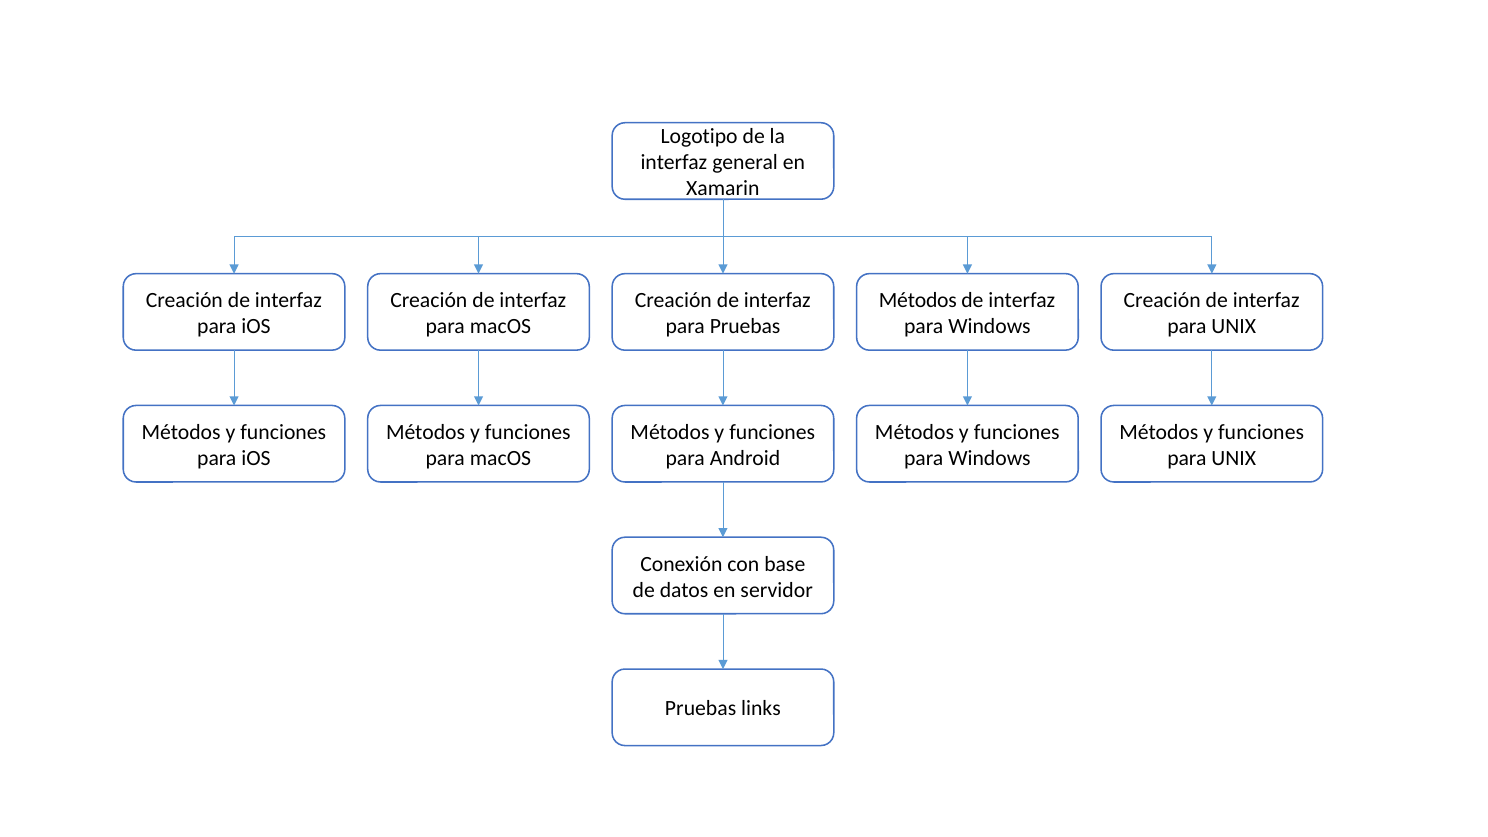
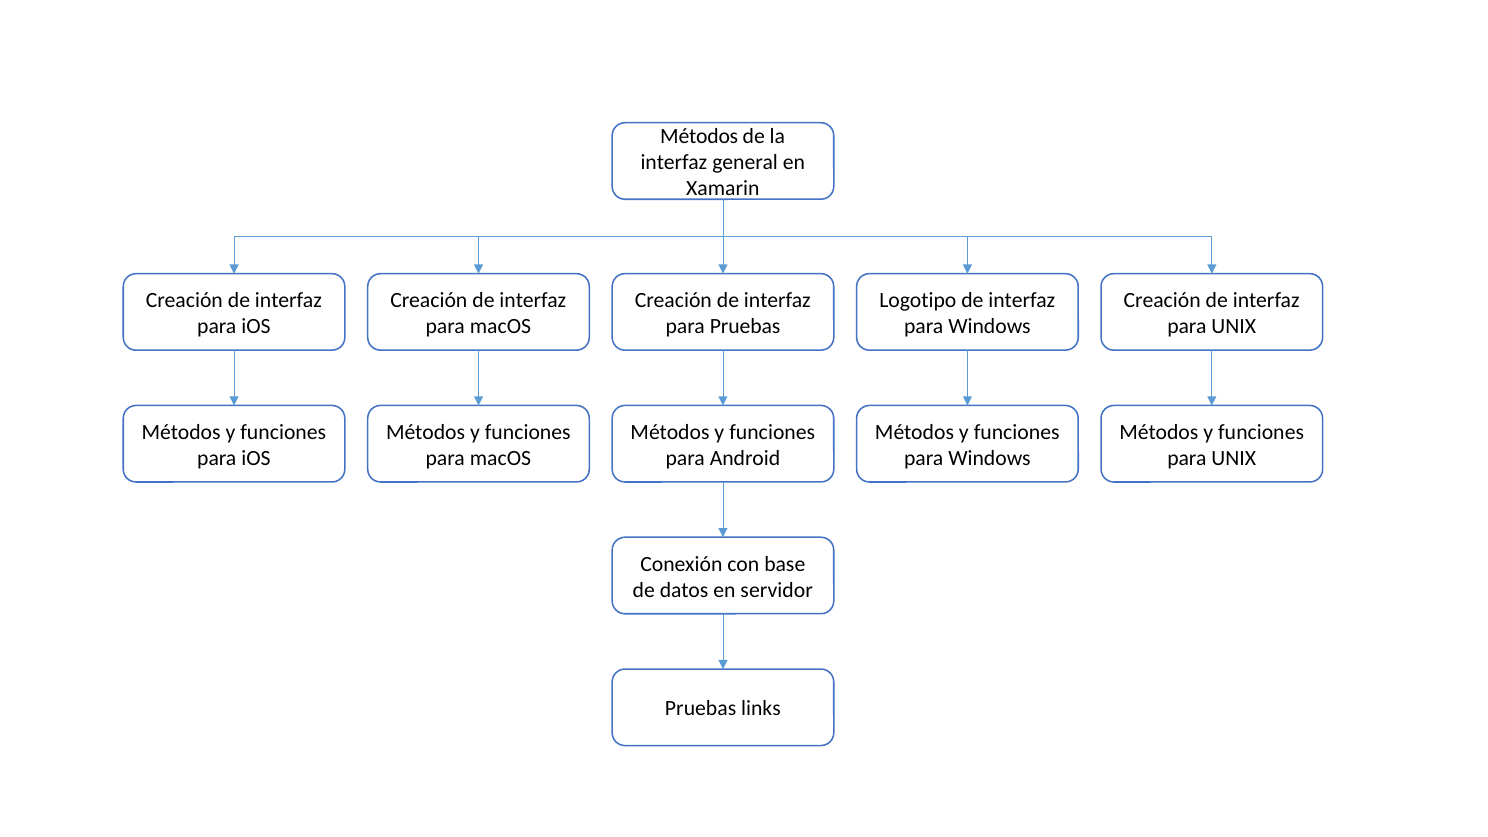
Logotipo: Logotipo -> Métodos (699, 136)
Métodos: Métodos -> Logotipo (918, 300)
